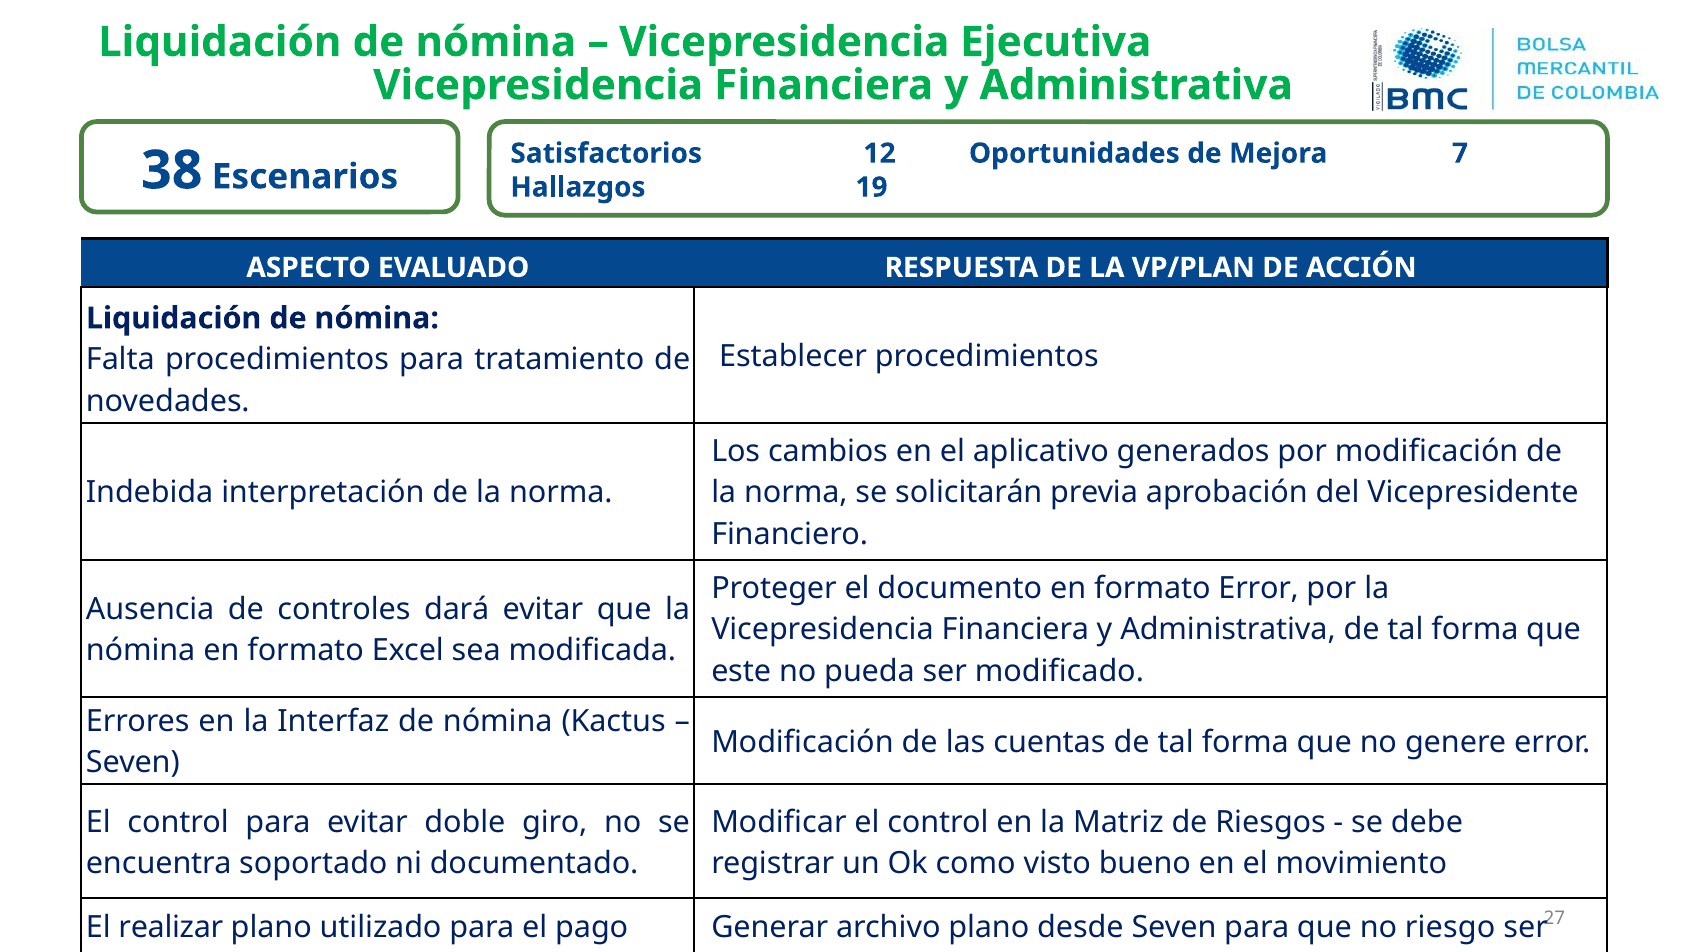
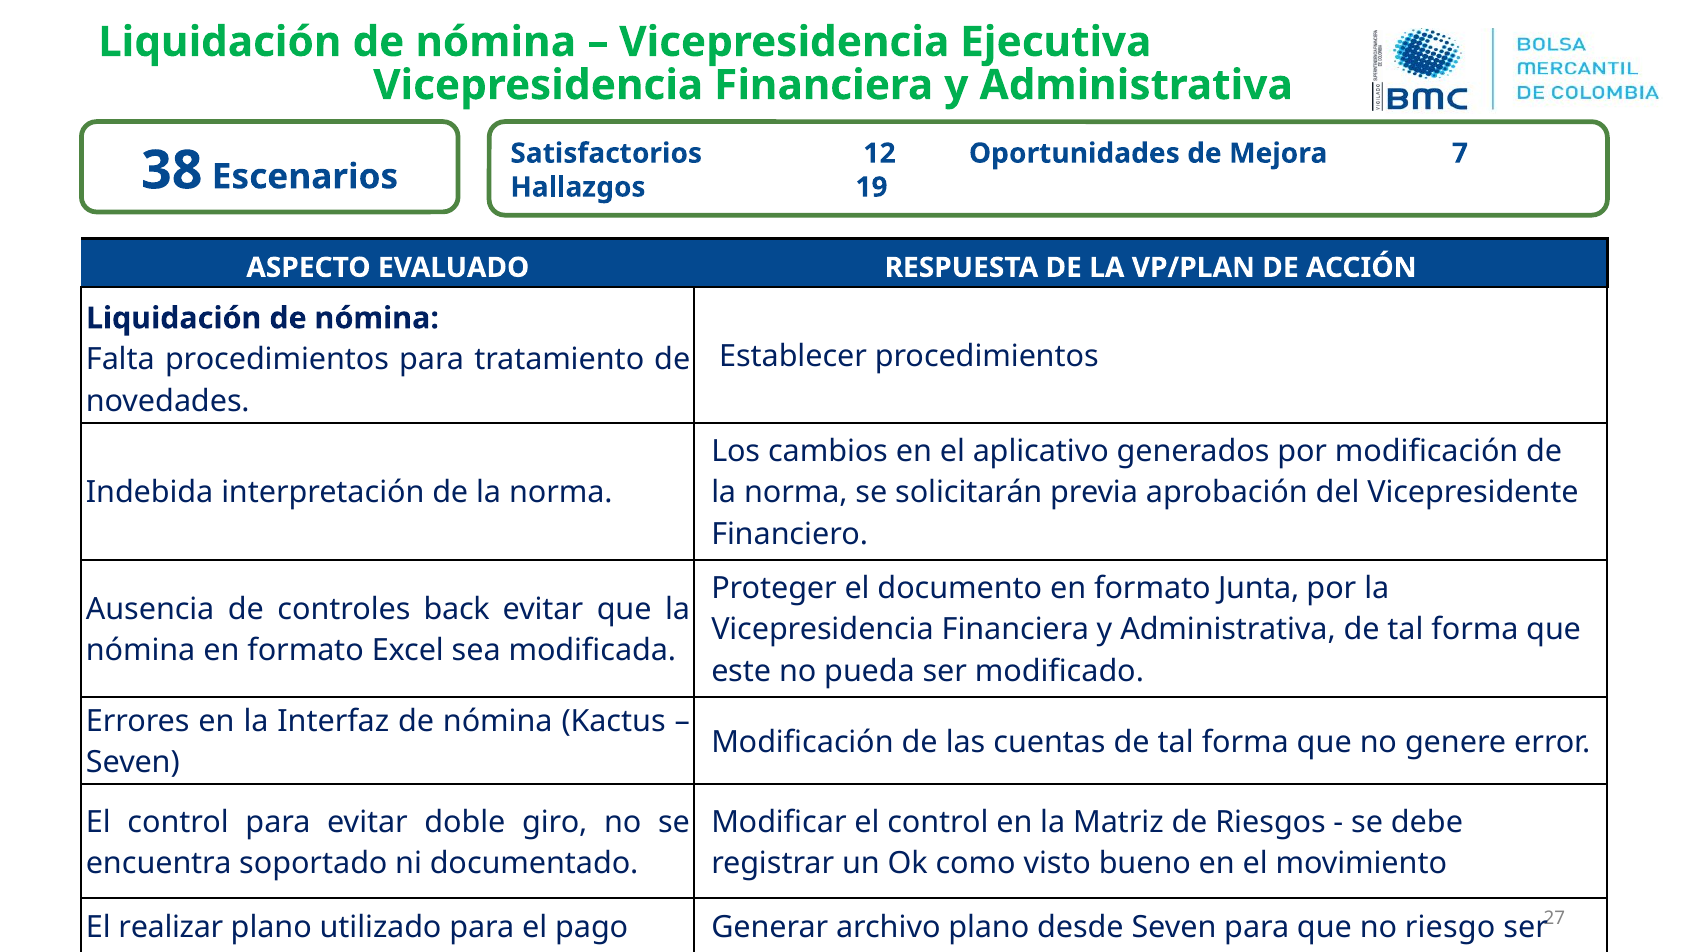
formato Error: Error -> Junta (1259, 588)
dará: dará -> back (457, 609)
